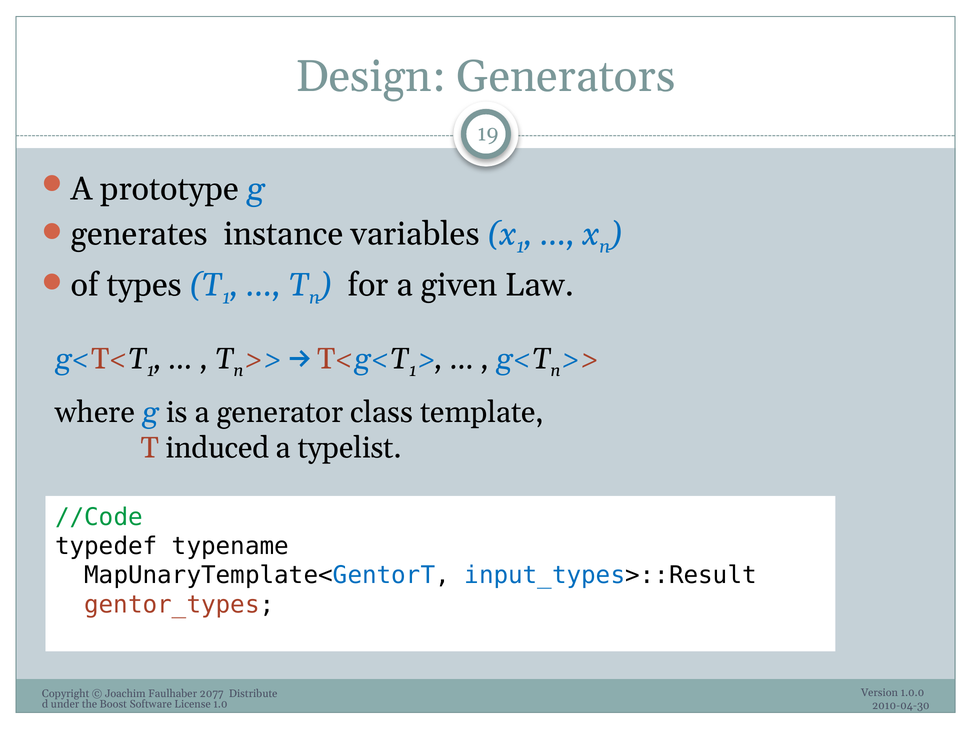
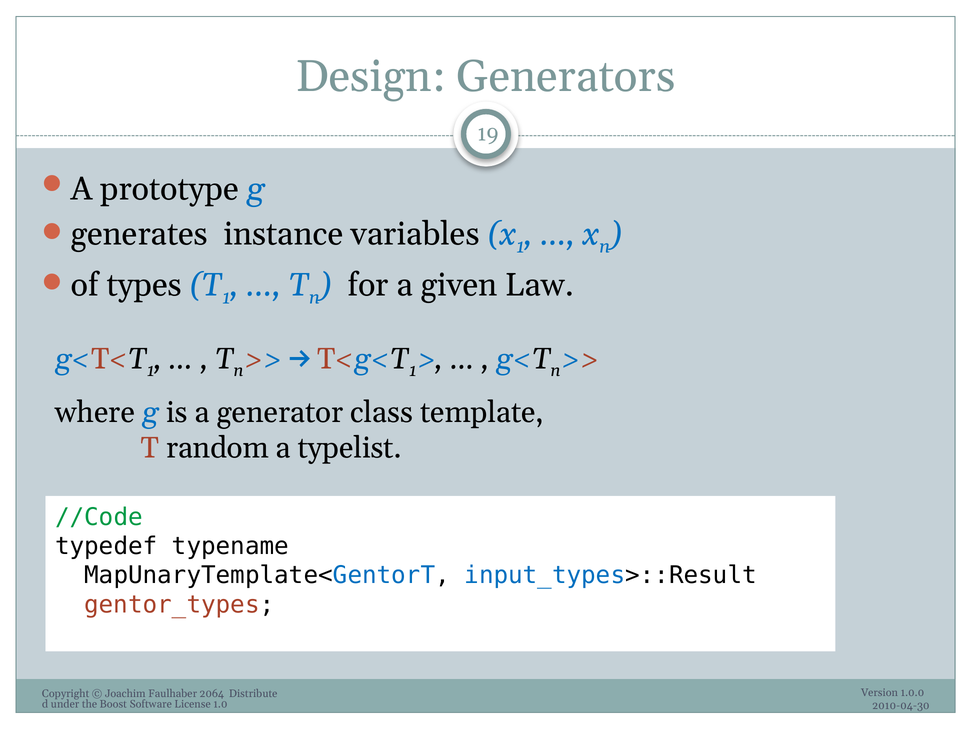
induced: induced -> random (217, 448)
2077: 2077 -> 2064 (212, 693)
